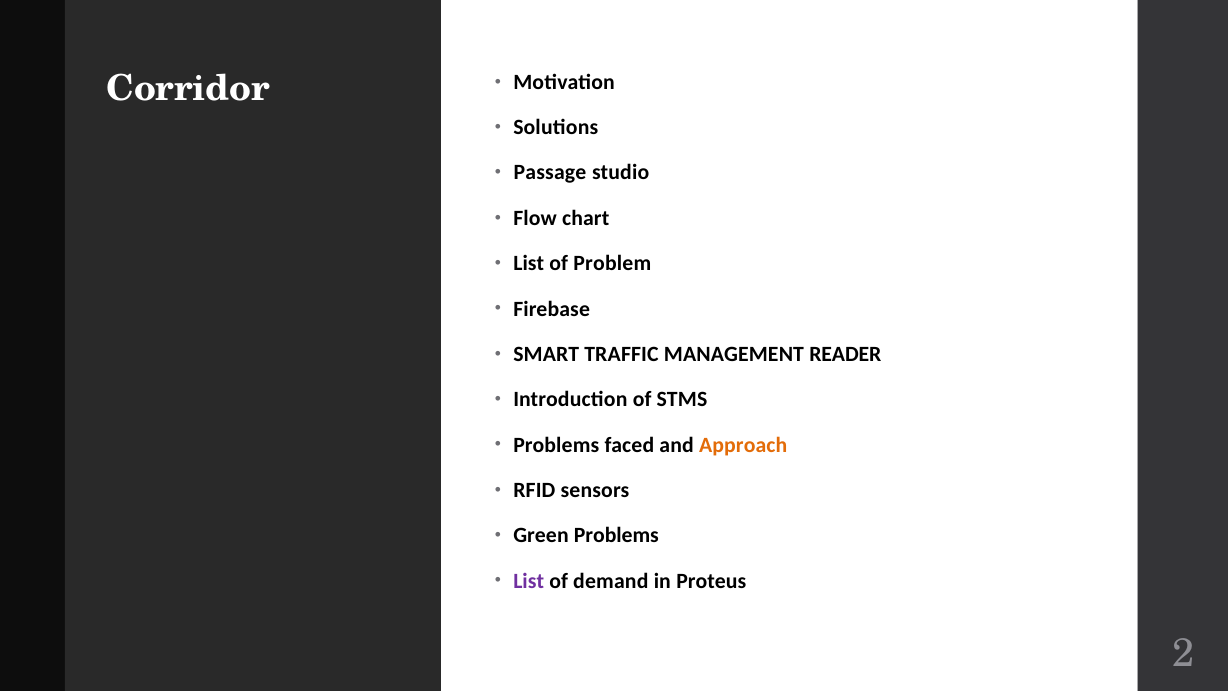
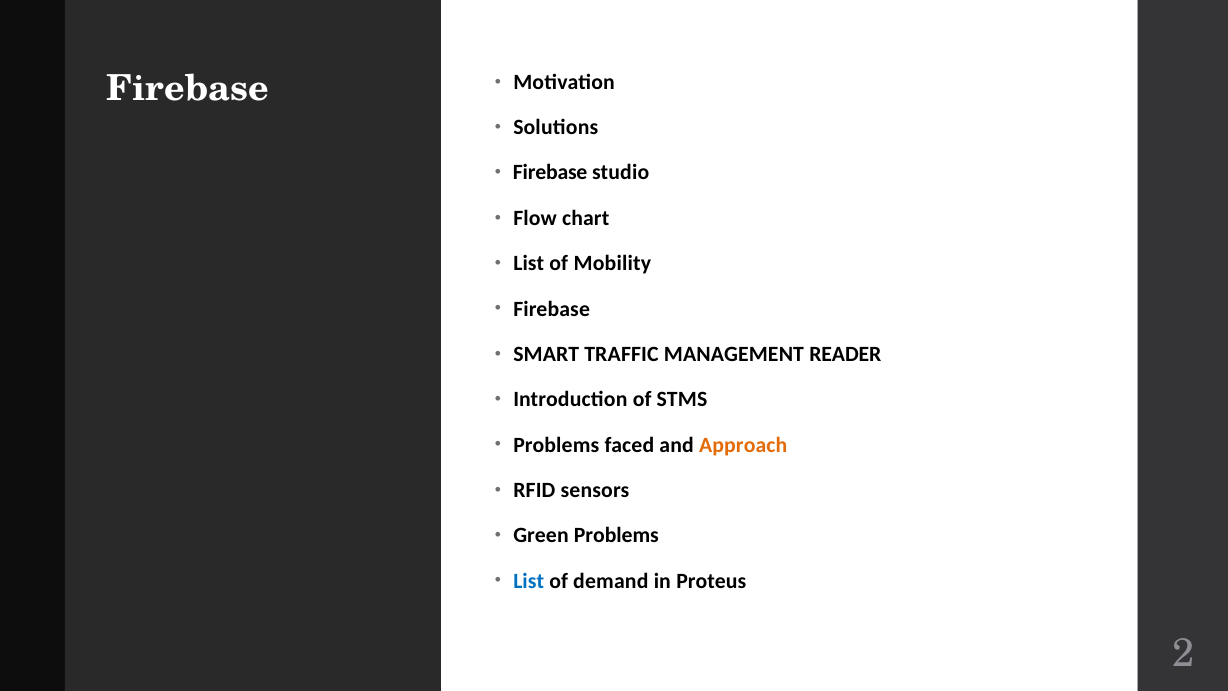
Corridor: Corridor -> Firebase (188, 88)
Passage: Passage -> Firebase (550, 173)
Problem: Problem -> Mobility (612, 263)
List colour: purple -> blue (529, 581)
